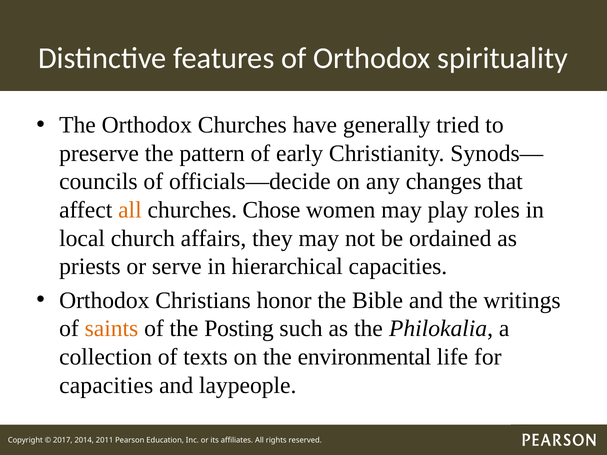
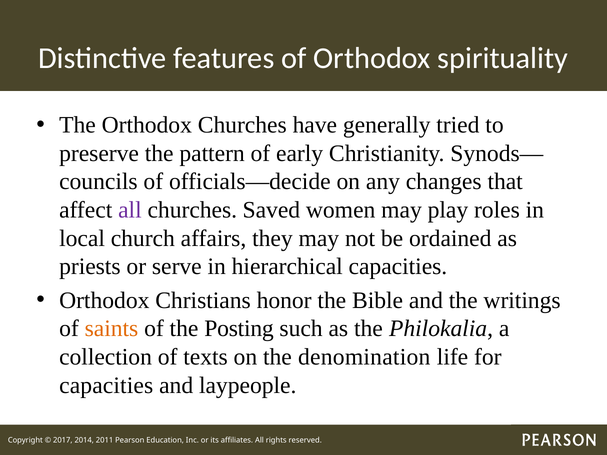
all colour: orange -> purple (130, 210)
Chose: Chose -> Saved (271, 210)
environmental: environmental -> denomination (364, 357)
